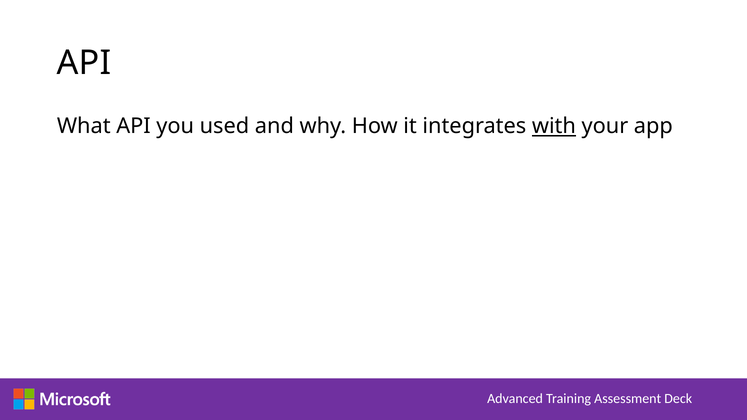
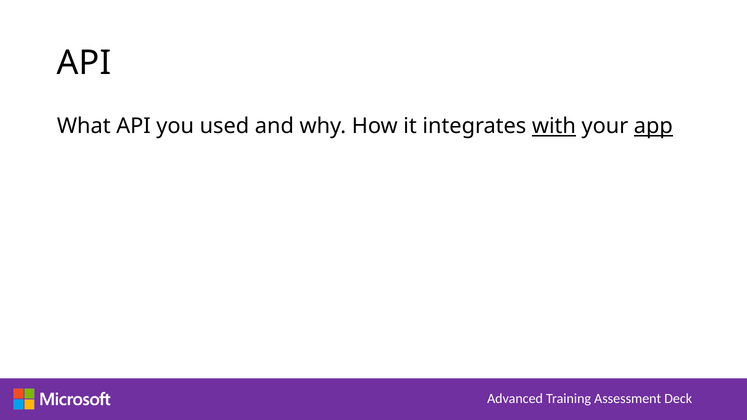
app underline: none -> present (653, 126)
